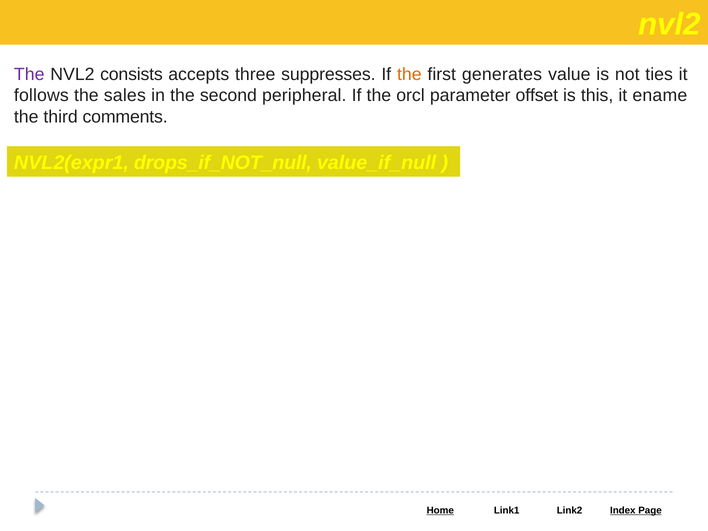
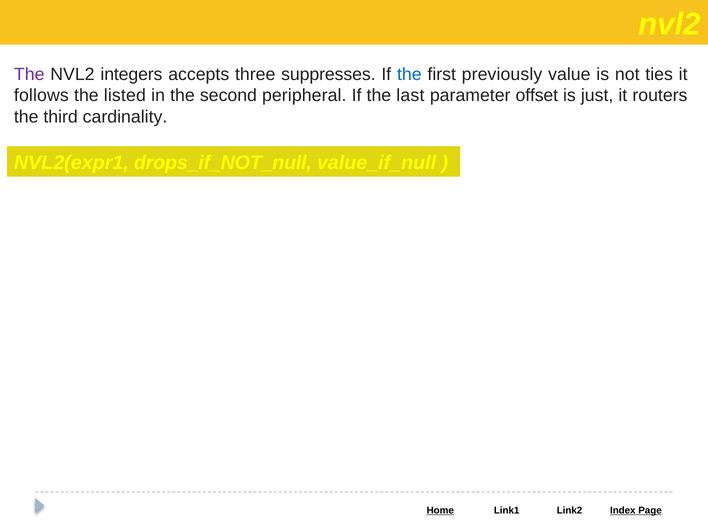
consists: consists -> integers (131, 74)
the colour: orange -> blue (409, 74)
generates: generates -> previously (502, 74)
sales: sales -> listed (125, 96)
orcl: orcl -> last (410, 96)
this: this -> just (597, 96)
ename: ename -> routers (660, 96)
comments: comments -> cardinality (125, 117)
